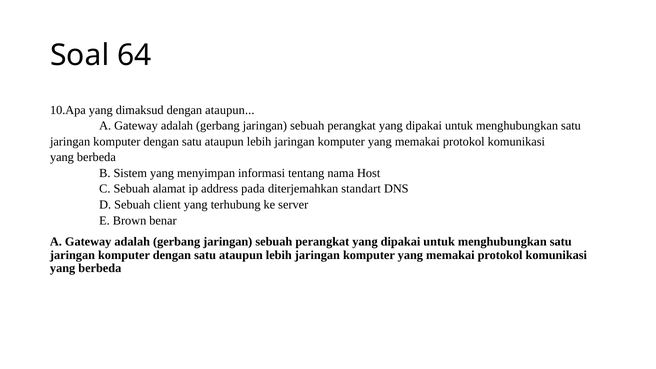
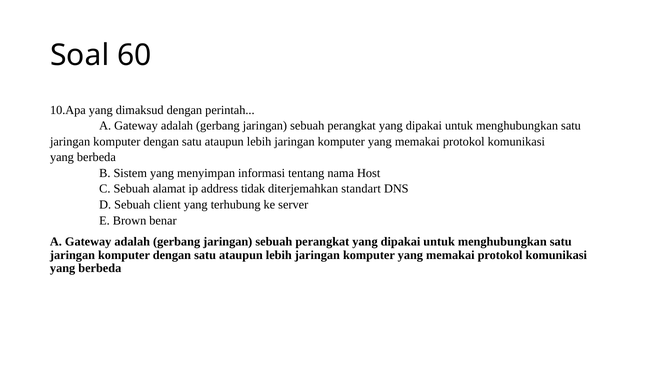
64: 64 -> 60 (134, 55)
dengan ataupun: ataupun -> perintah (230, 110)
pada: pada -> tidak (253, 189)
